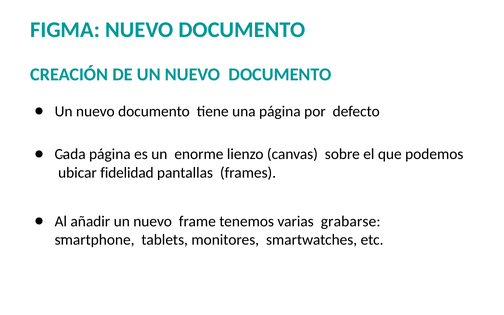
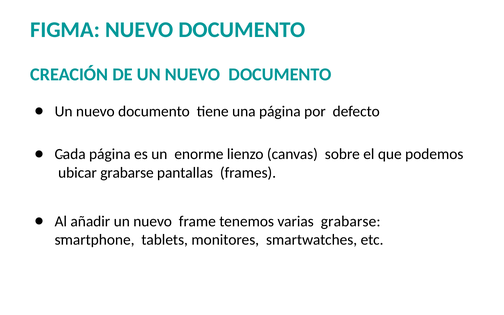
ubicar fidelidad: fidelidad -> grabarse (127, 173)
